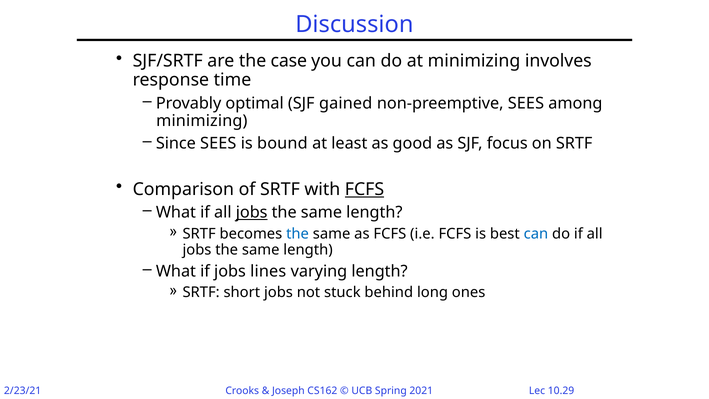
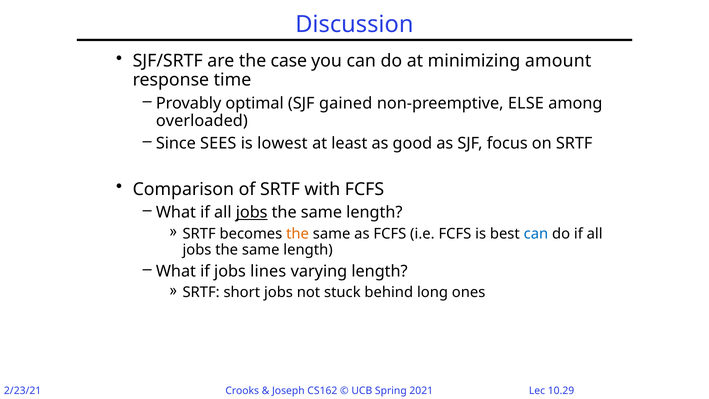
involves: involves -> amount (558, 61)
non-preemptive SEES: SEES -> ELSE (526, 103)
minimizing: minimizing -> overloaded (202, 121)
bound: bound -> lowest (282, 143)
FCFS underline: present -> none (365, 189)
the colour: blue -> orange (298, 234)
